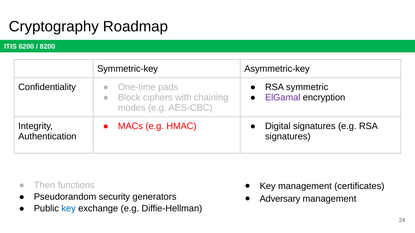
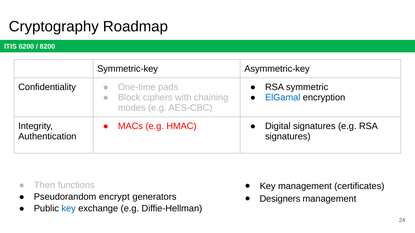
ElGamal colour: purple -> blue (283, 98)
security: security -> encrypt (114, 197)
Adversary: Adversary -> Designers (280, 199)
